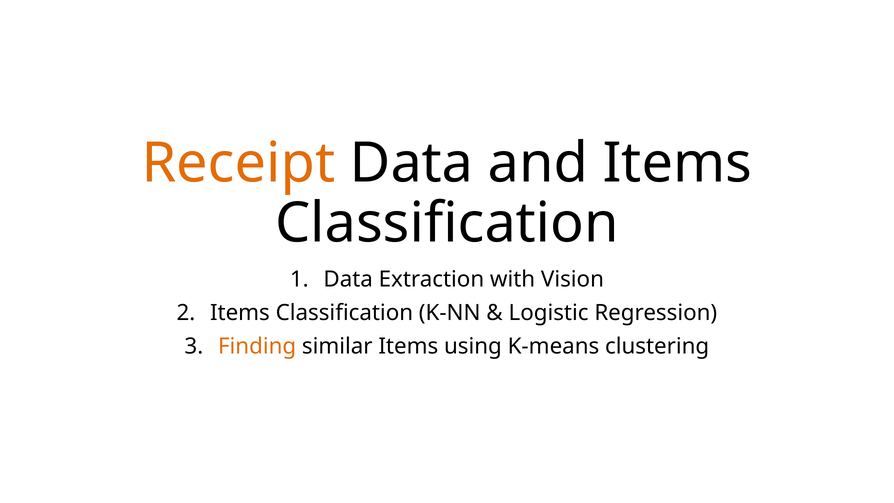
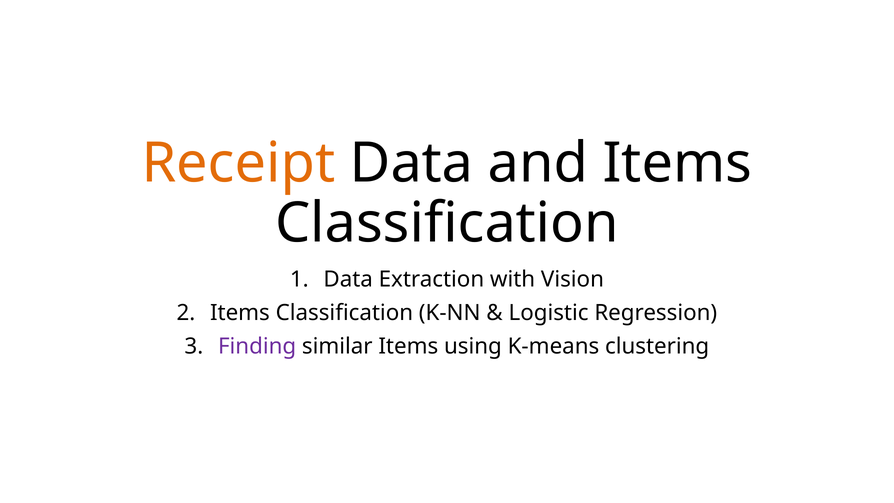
Finding colour: orange -> purple (257, 346)
